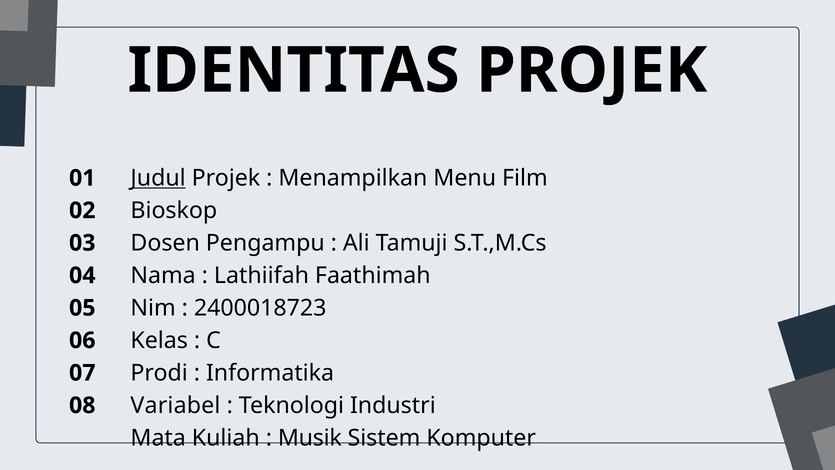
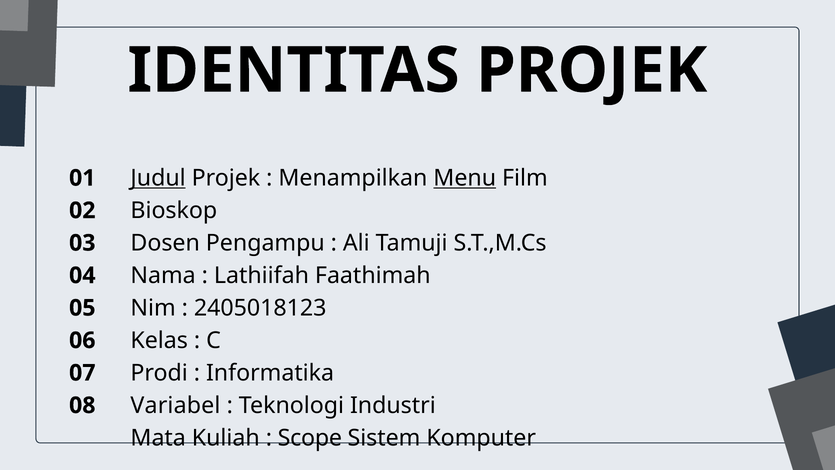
Menu underline: none -> present (465, 178)
2400018723: 2400018723 -> 2405018123 (260, 308)
Musik: Musik -> Scope (310, 438)
